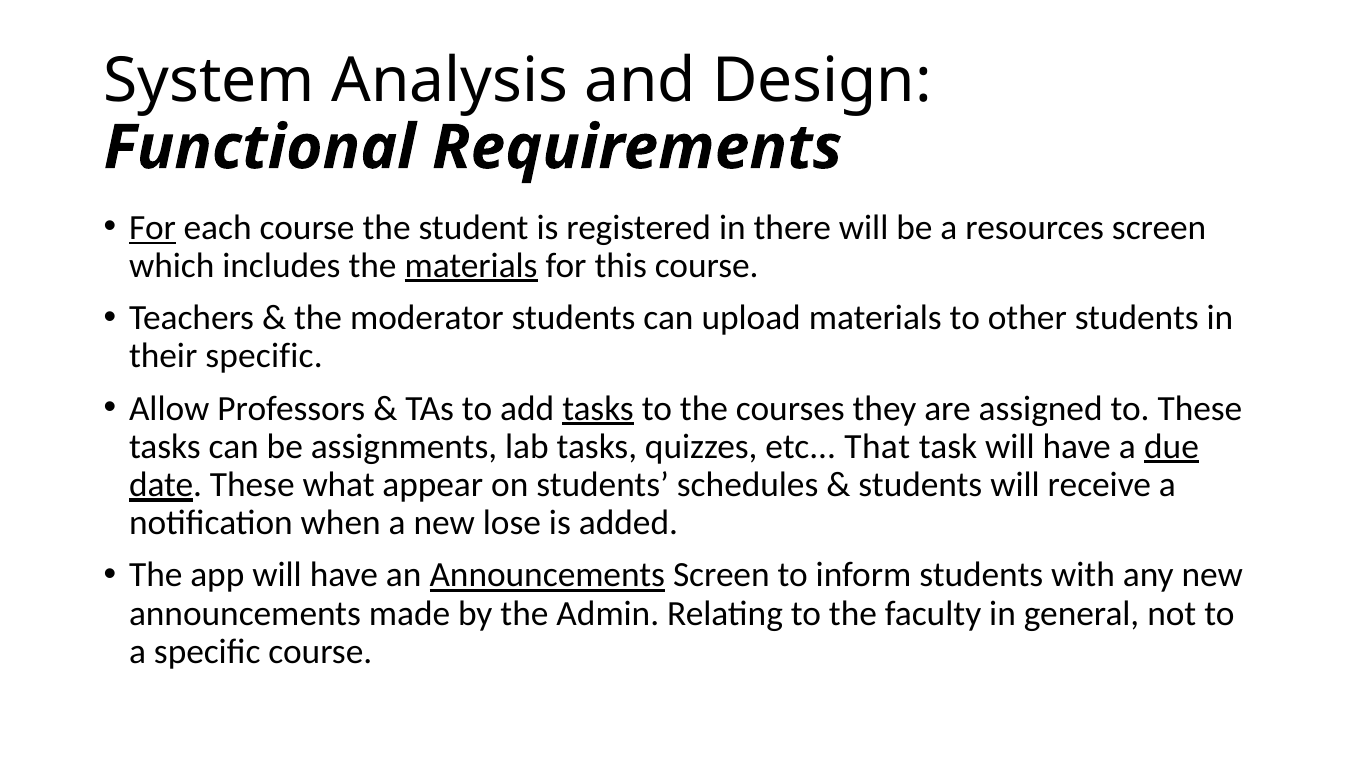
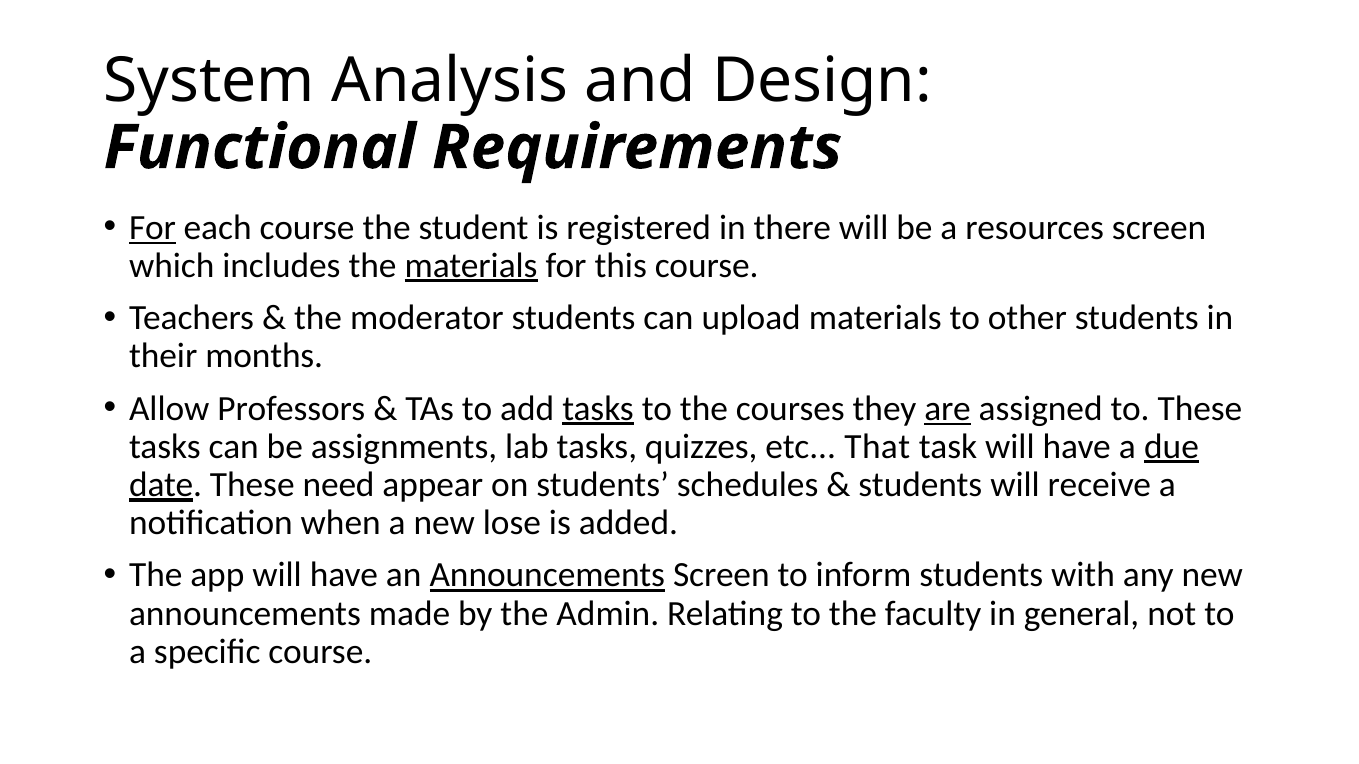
their specific: specific -> months (264, 356)
are underline: none -> present (948, 409)
what: what -> need (339, 485)
